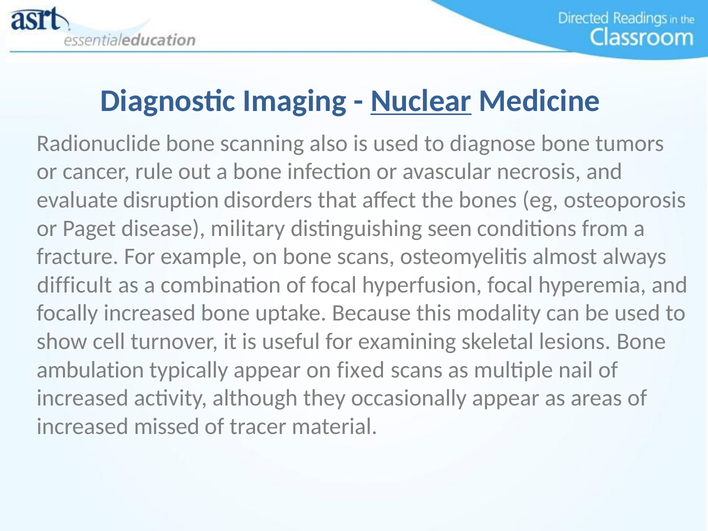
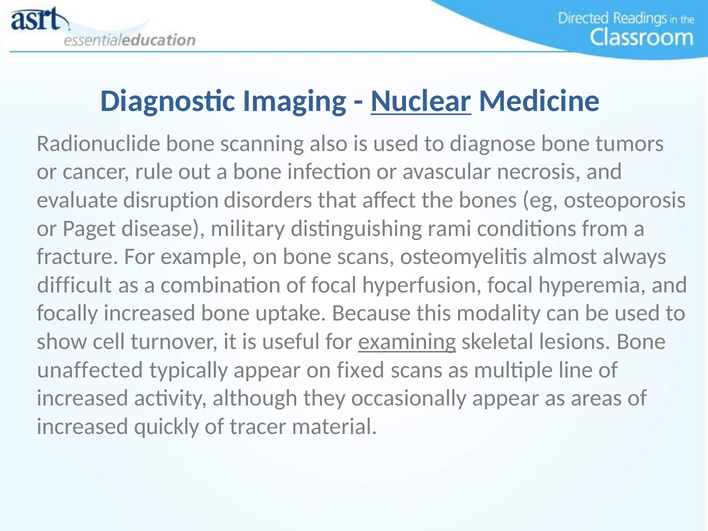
seen: seen -> rami (450, 228)
examining underline: none -> present (407, 341)
ambulation: ambulation -> unaffected (90, 370)
nail: nail -> line (576, 370)
missed: missed -> quickly (167, 426)
